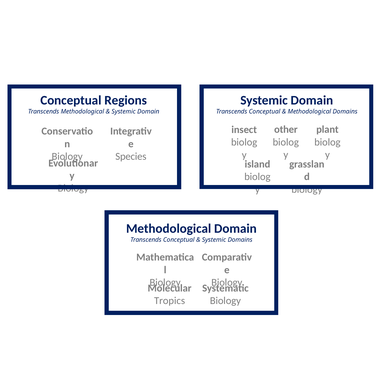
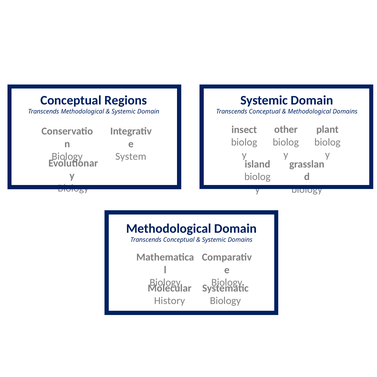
Species: Species -> System (131, 156)
Tropics: Tropics -> History (170, 301)
